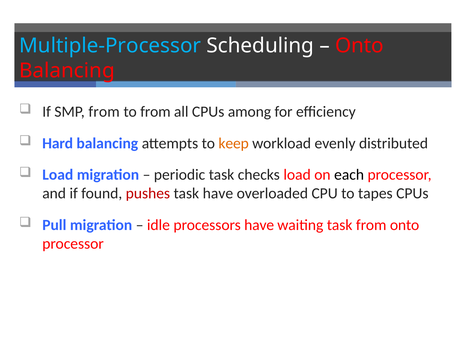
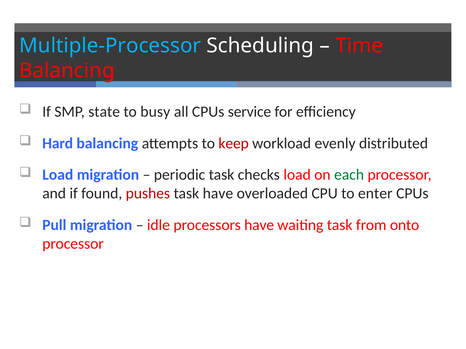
Onto: Onto -> Time (359, 46)
SMP from: from -> state (104, 112)
to from: from -> busy (155, 112)
among: among -> service (250, 112)
keep colour: orange -> red (234, 143)
each colour: black -> green (349, 175)
tapes: tapes -> enter (375, 194)
